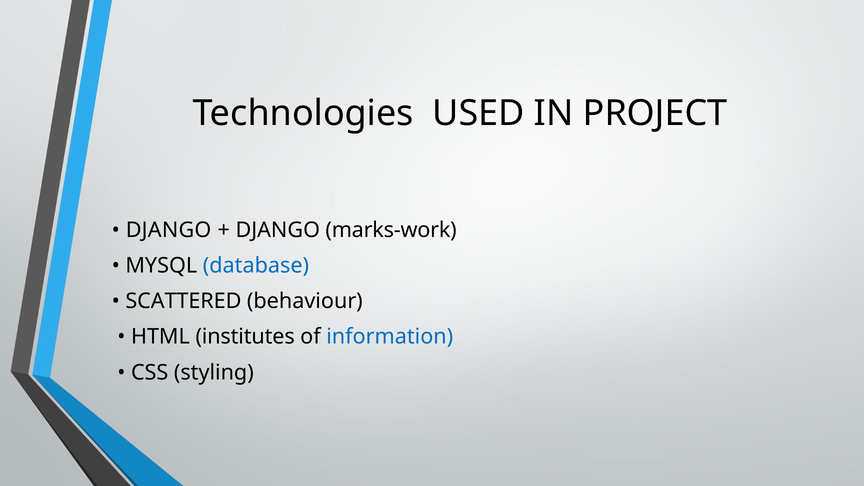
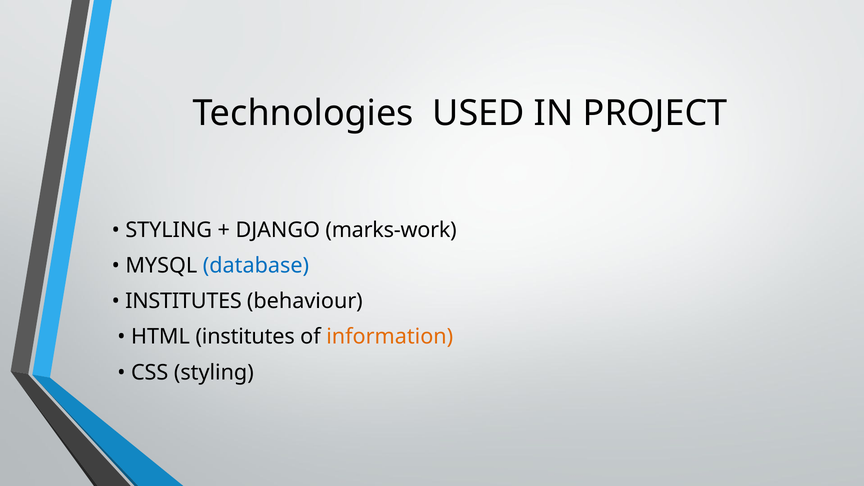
DJANGO: DJANGO -> STYLING (169, 230)
SCATTERED: SCATTERED -> INSTITUTES (184, 301)
information colour: blue -> orange (390, 337)
